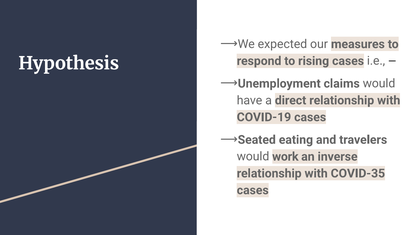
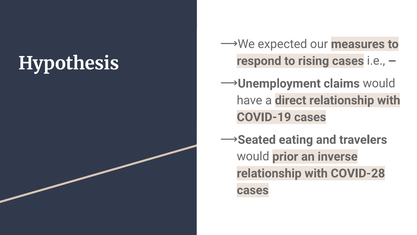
work: work -> prior (285, 156)
COVID-35: COVID-35 -> COVID-28 (358, 173)
